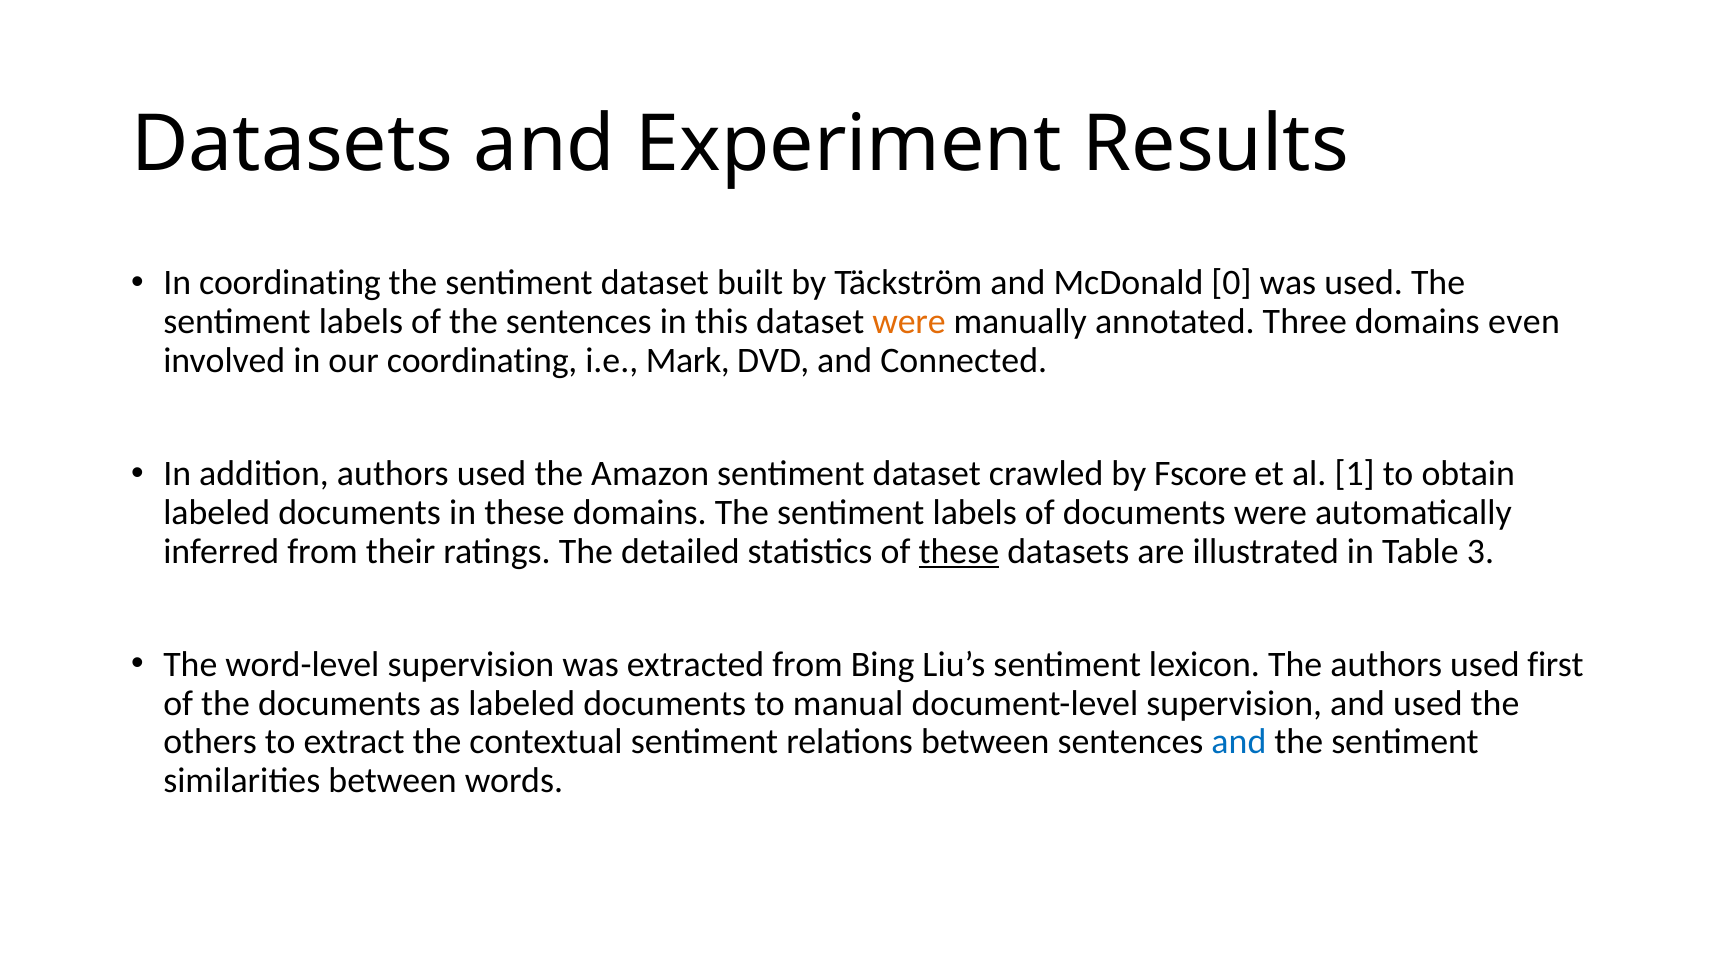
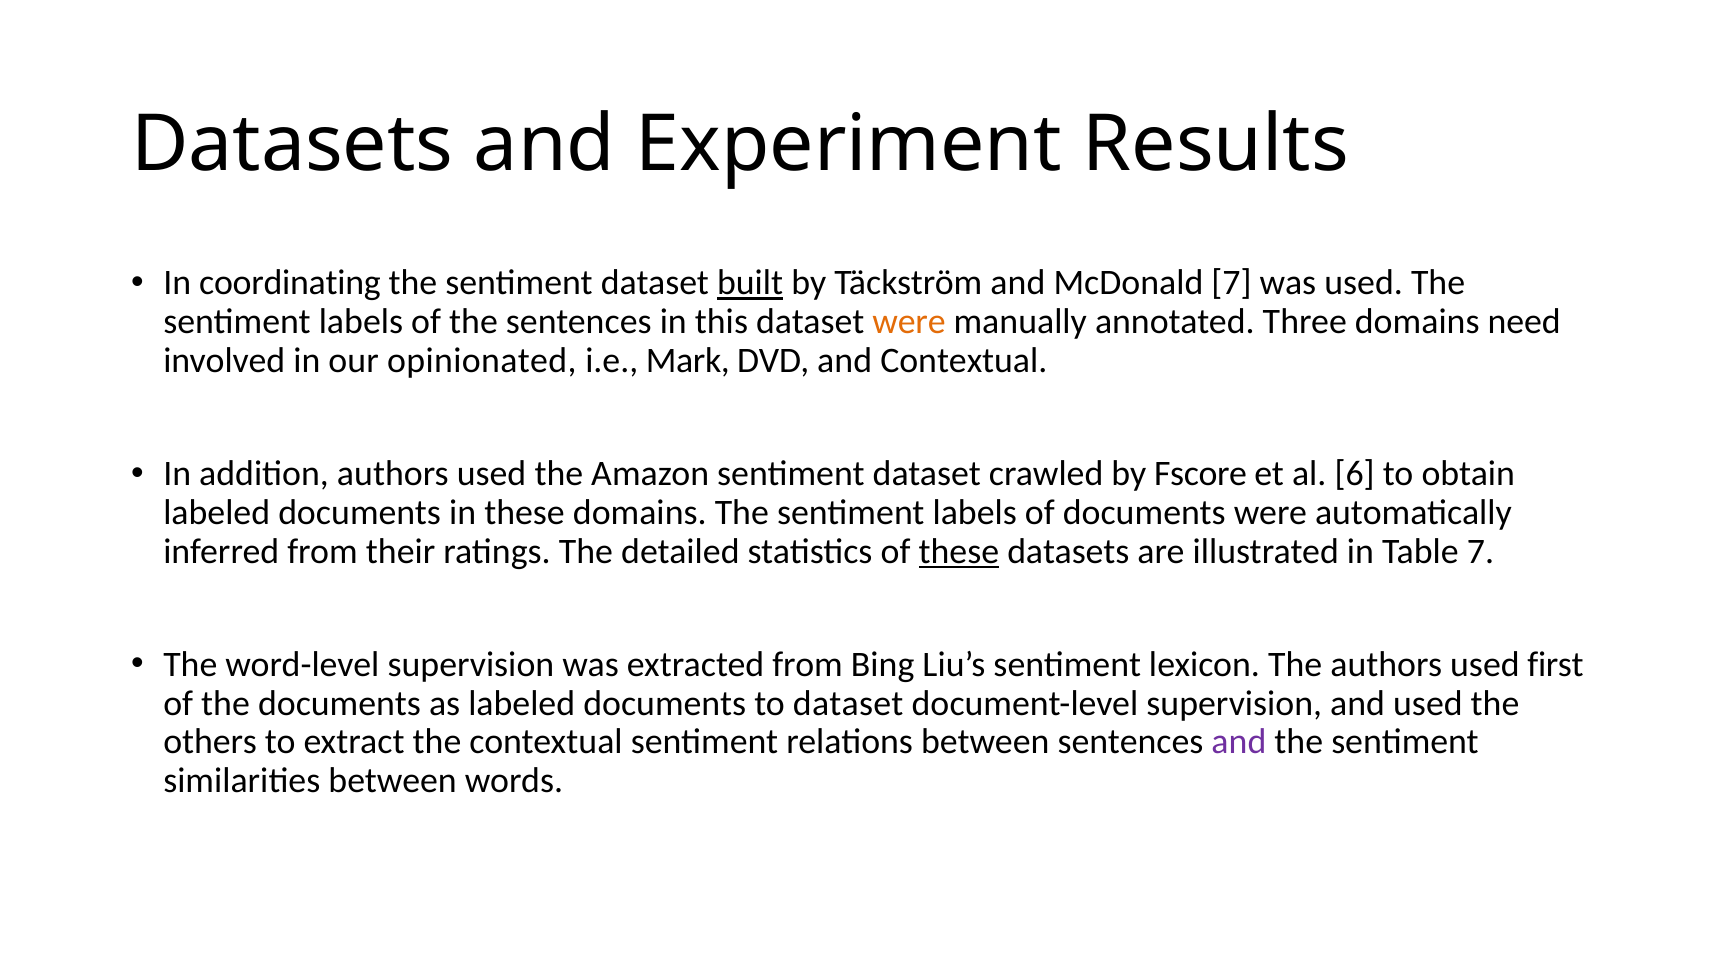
built underline: none -> present (750, 283)
McDonald 0: 0 -> 7 (1231, 283)
even: even -> need (1524, 322)
our coordinating: coordinating -> opinionated (482, 360)
and Connected: Connected -> Contextual (964, 360)
1: 1 -> 6 (1355, 474)
Table 3: 3 -> 7 (1480, 551)
to manual: manual -> dataset (848, 703)
and colour: blue -> purple (1239, 742)
